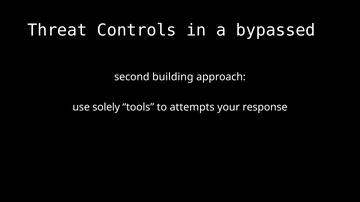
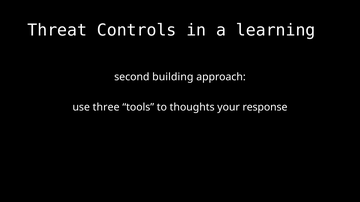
bypassed: bypassed -> learning (276, 30)
solely: solely -> three (106, 107)
attempts: attempts -> thoughts (192, 107)
